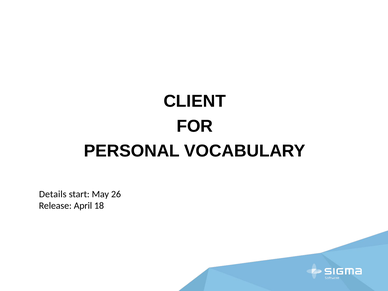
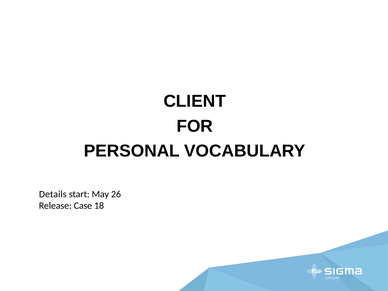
April: April -> Case (83, 206)
